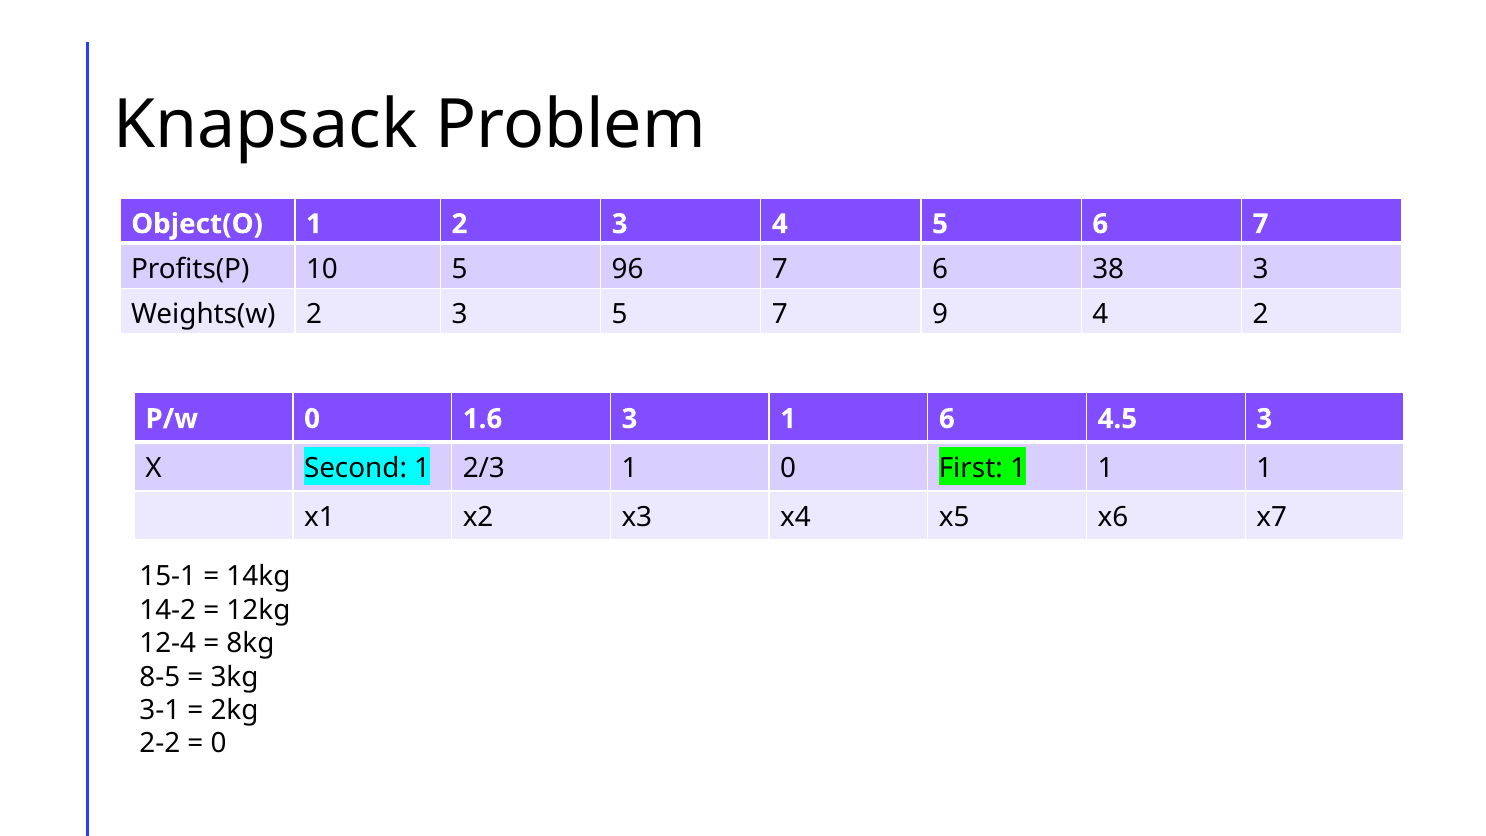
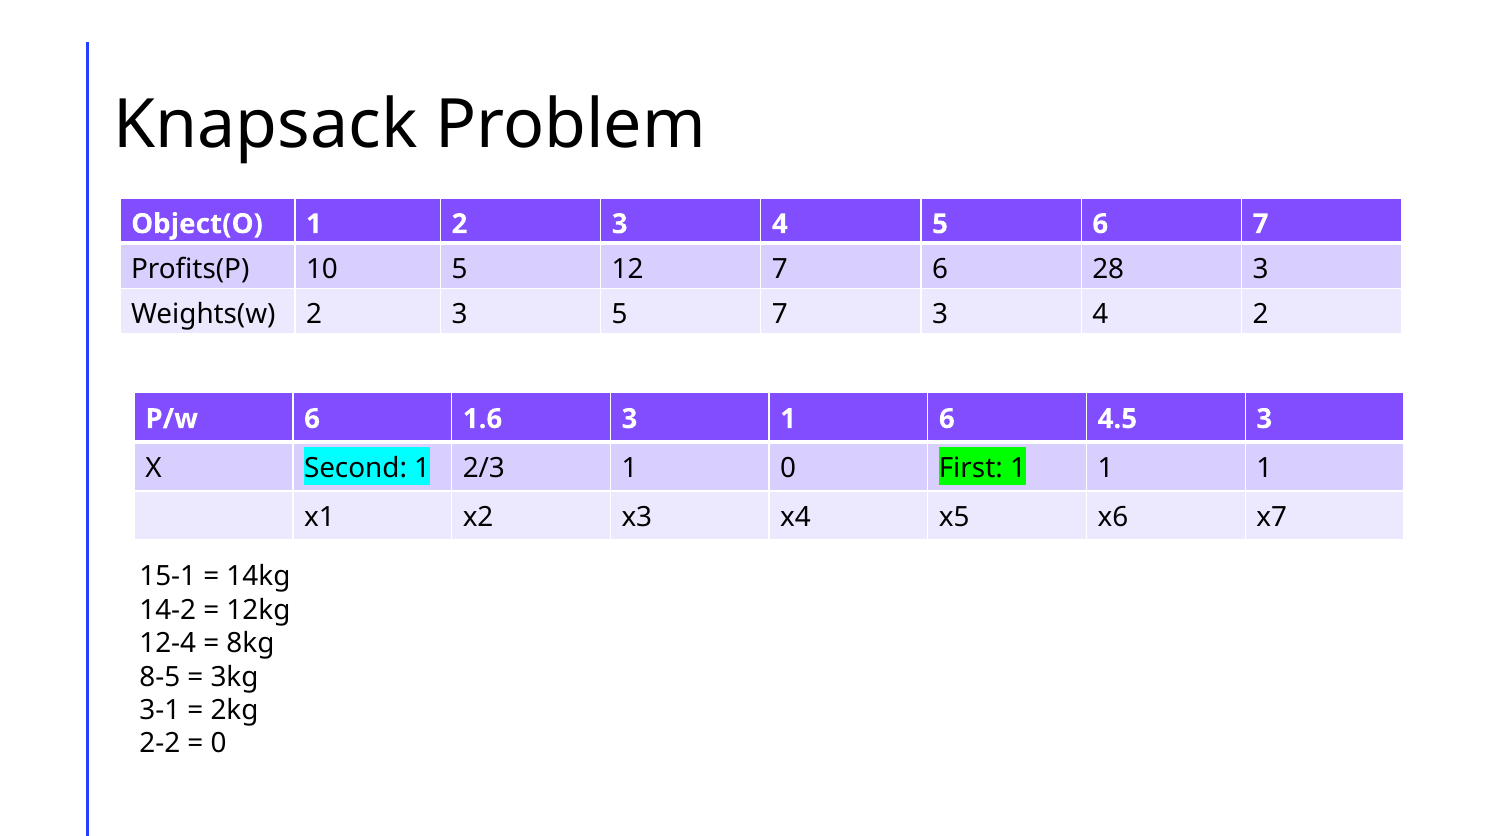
96: 96 -> 12 (628, 269)
38: 38 -> 28 (1108, 269)
7 9: 9 -> 3 (940, 314)
P/w 0: 0 -> 6 (312, 419)
